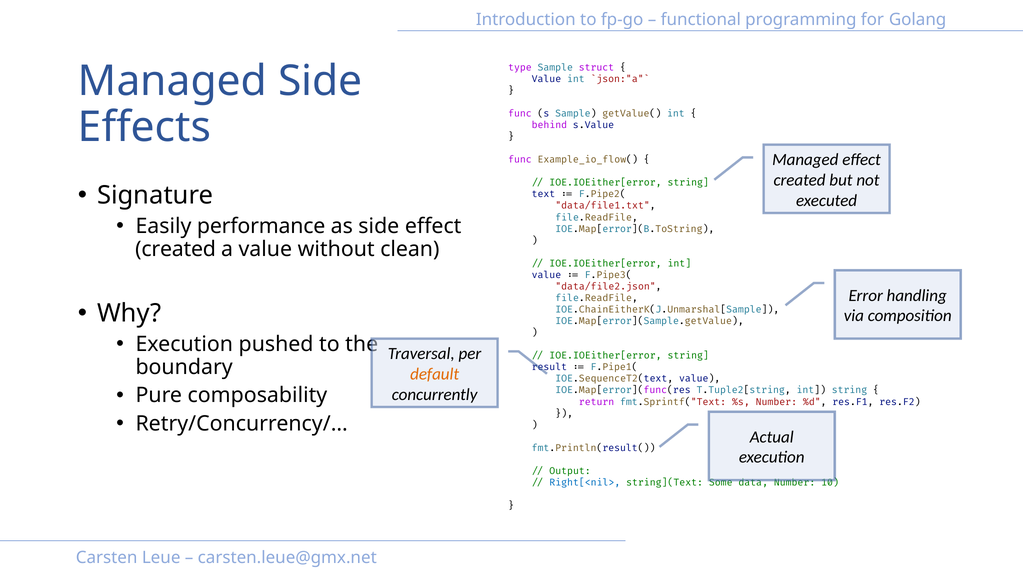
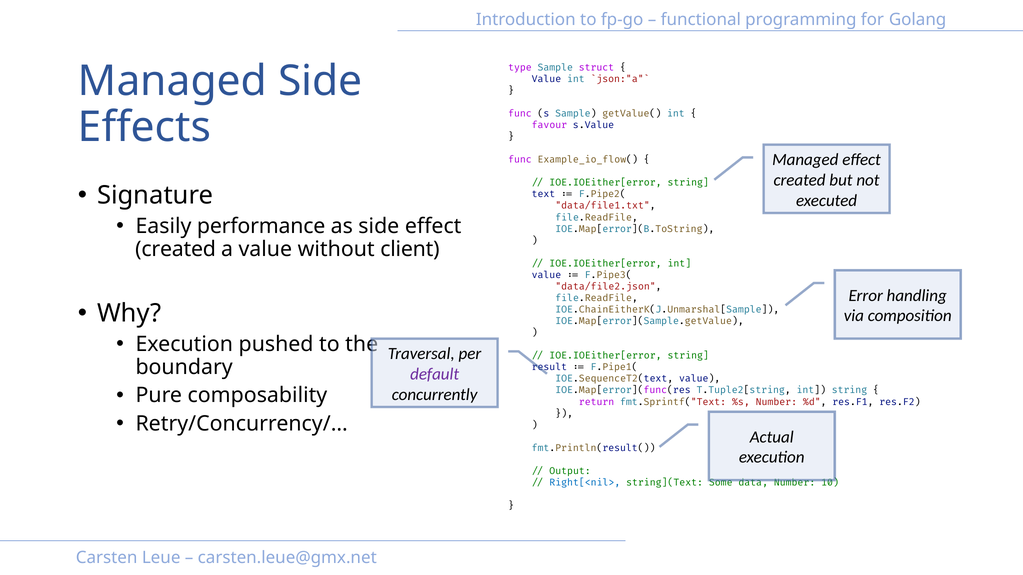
behind: behind -> favour (549, 125)
clean: clean -> client (410, 249)
default colour: orange -> purple (435, 374)
